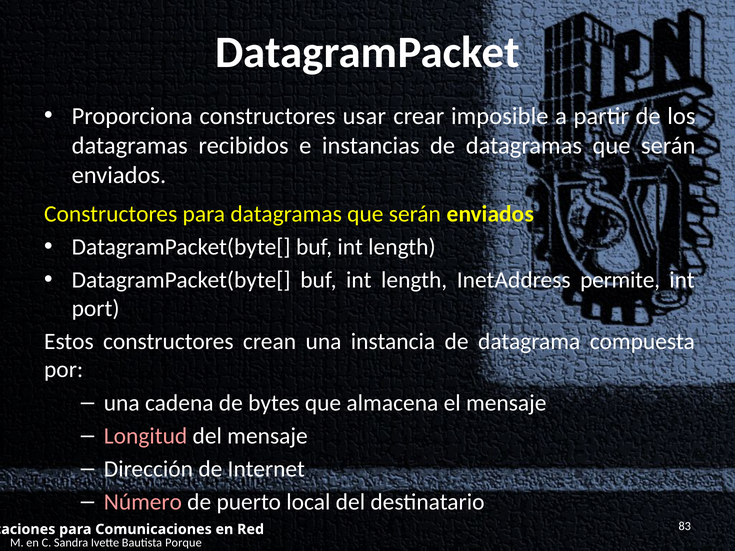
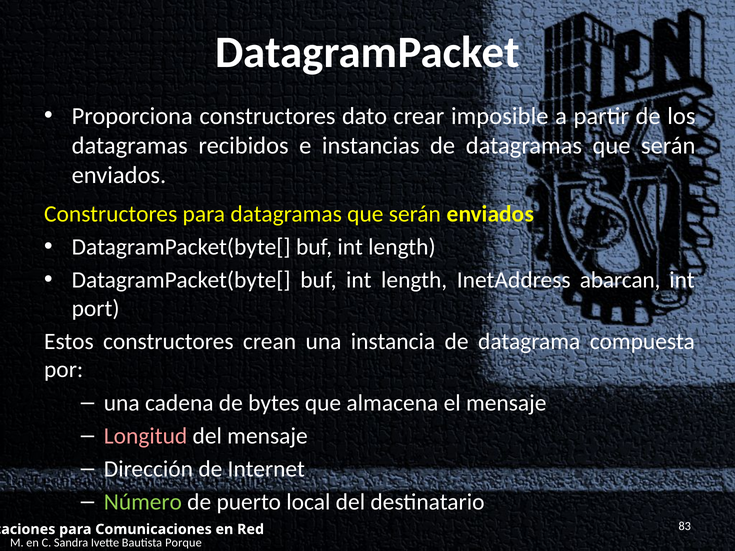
usar: usar -> dato (365, 116)
permite: permite -> abarcan (620, 280)
Número colour: pink -> light green (143, 502)
